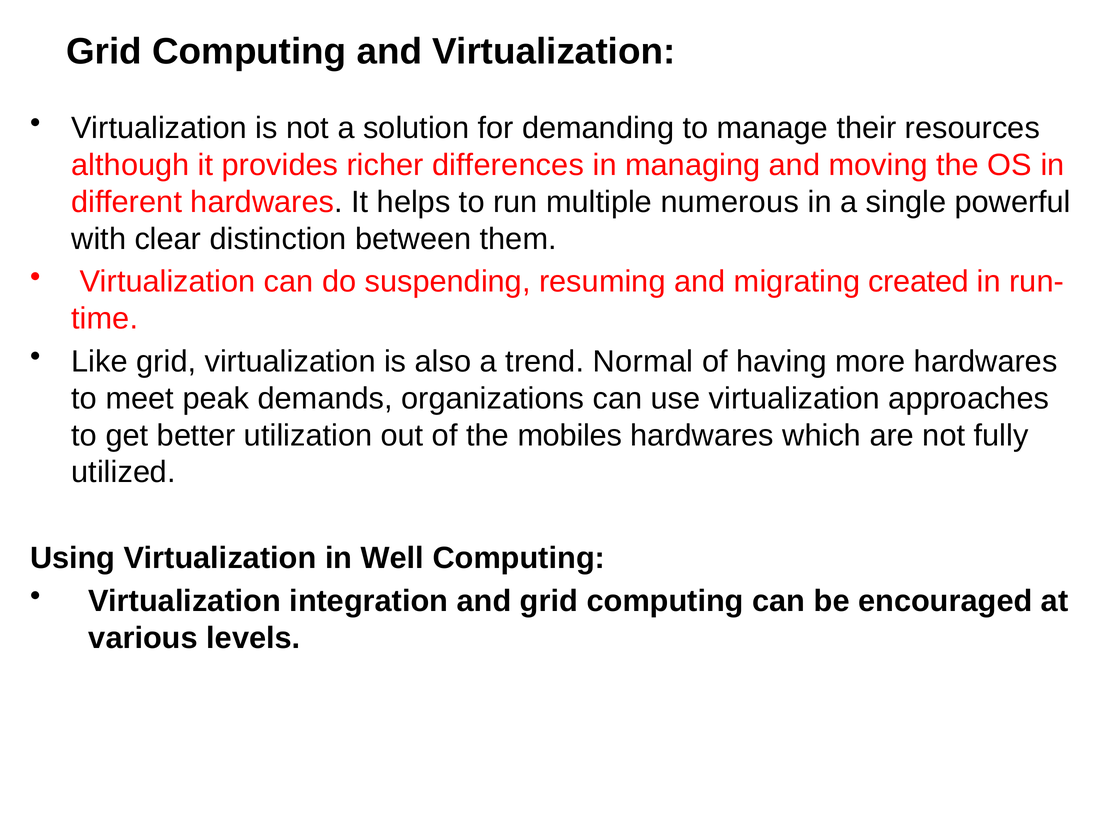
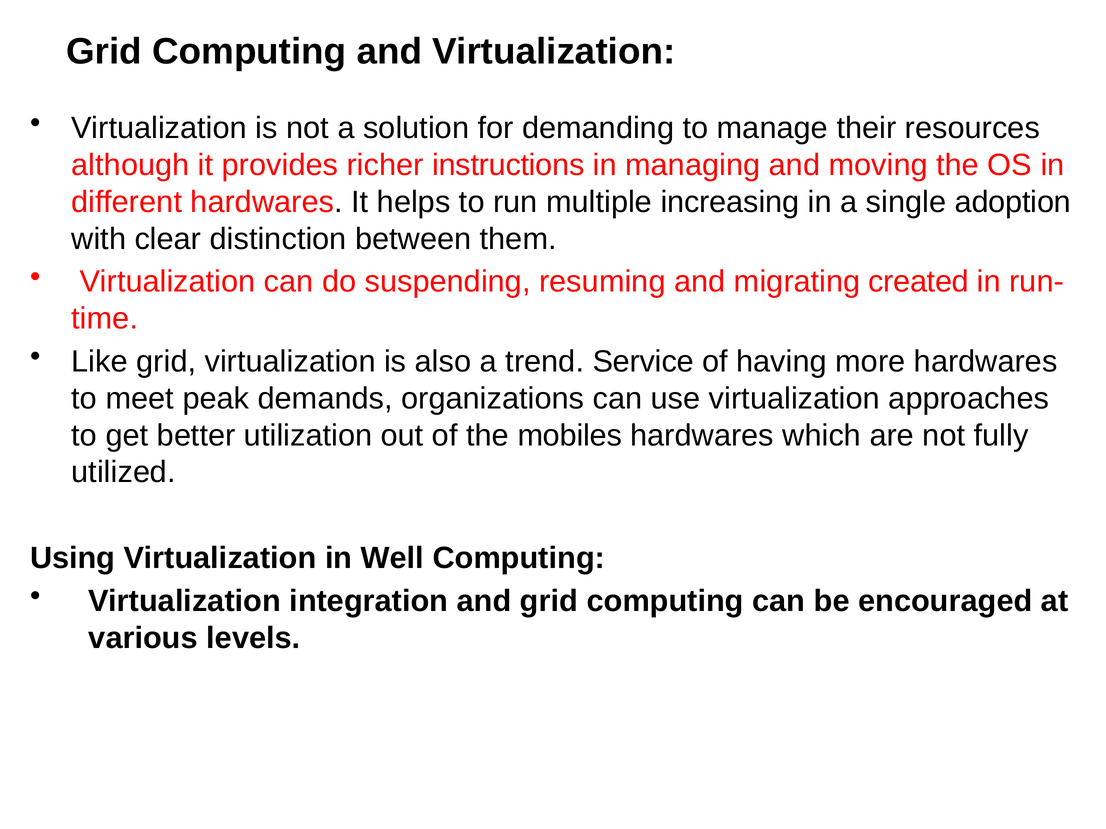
differences: differences -> instructions (508, 165)
numerous: numerous -> increasing (730, 202)
powerful: powerful -> adoption (1013, 202)
Normal: Normal -> Service (643, 362)
